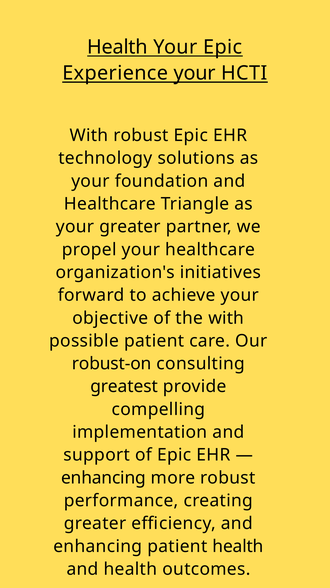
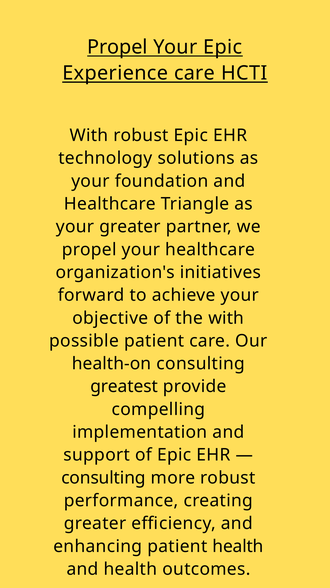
Health: Health -> Propel (117, 47)
Experience your: your -> care (195, 73)
robust-on: robust-on -> health-on (112, 363)
enhancing: enhancing -> consulting (103, 477)
